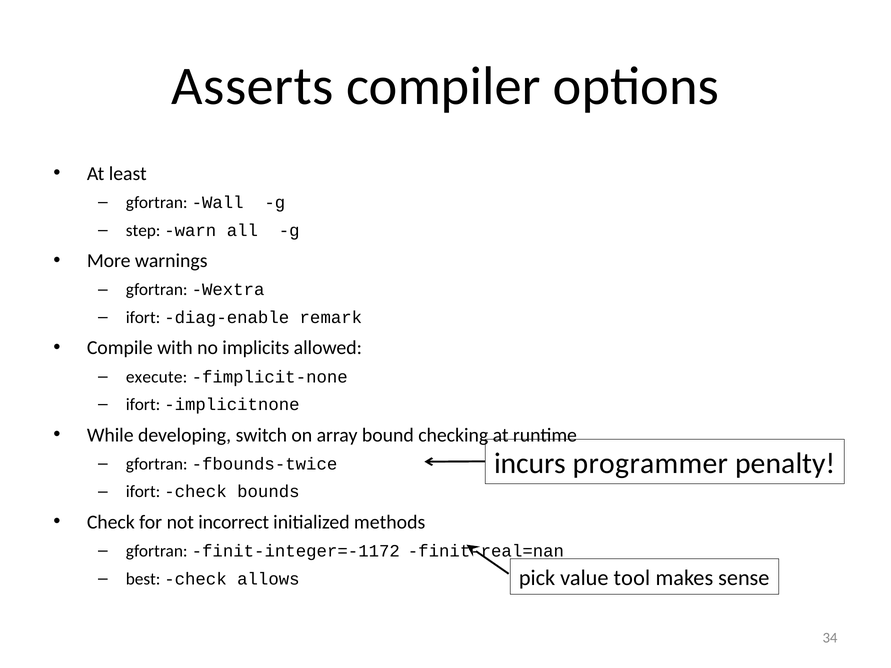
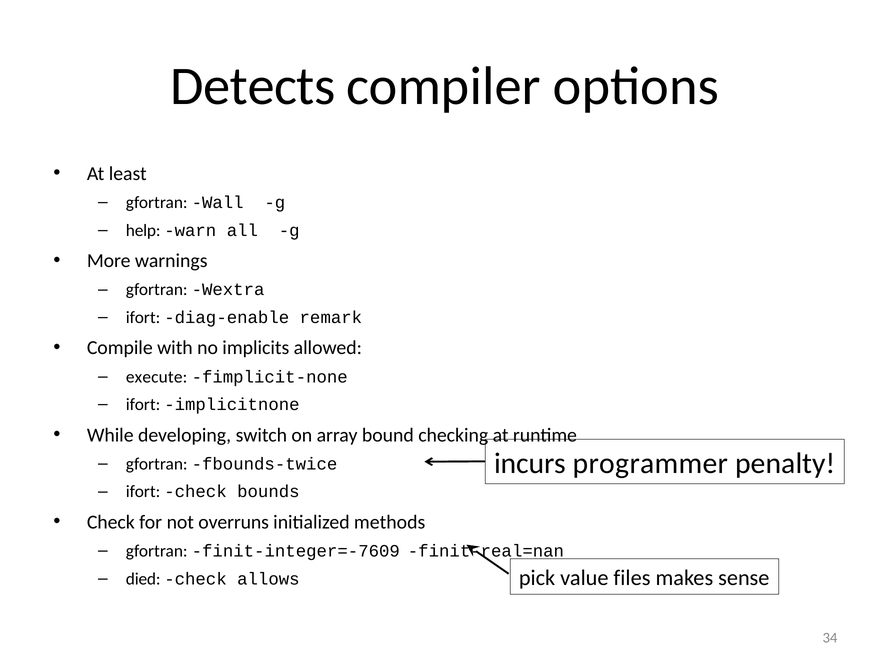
Asserts: Asserts -> Detects (253, 86)
step: step -> help (143, 230)
incorrect: incorrect -> overruns (234, 522)
finit-integer=-1172: finit-integer=-1172 -> finit-integer=-7609 (296, 551)
tool: tool -> files (632, 578)
best: best -> died (143, 579)
